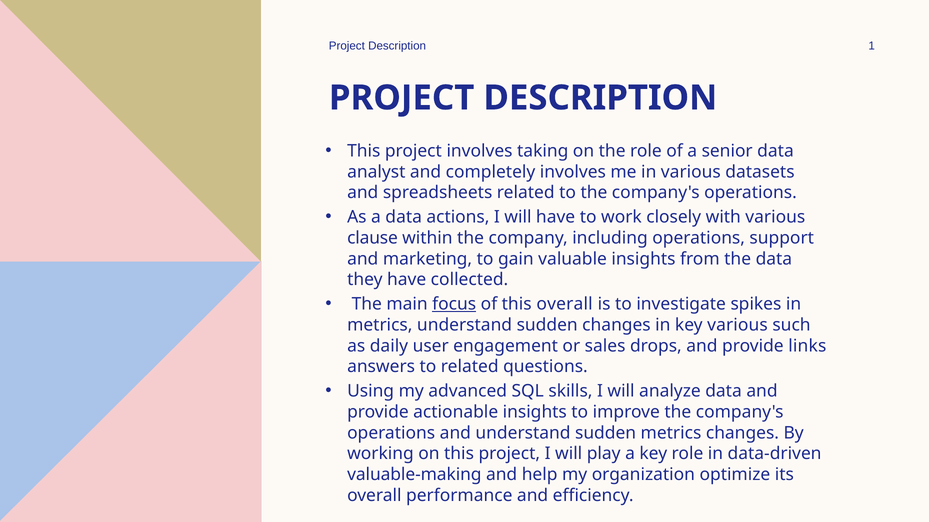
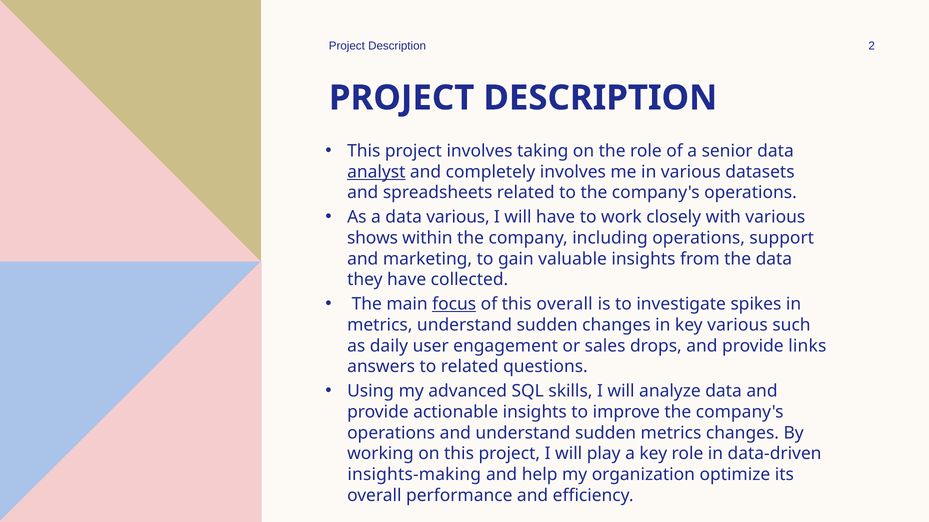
1: 1 -> 2 (872, 46)
analyst underline: none -> present (376, 172)
data actions: actions -> various (458, 217)
clause: clause -> shows (373, 238)
valuable-making: valuable-making -> insights-making (414, 475)
